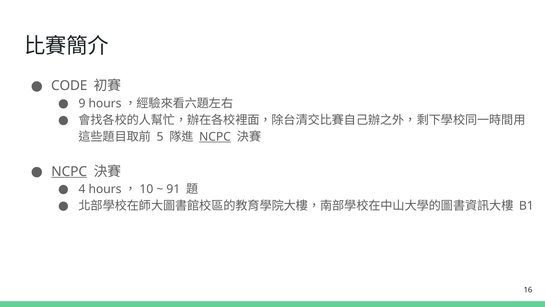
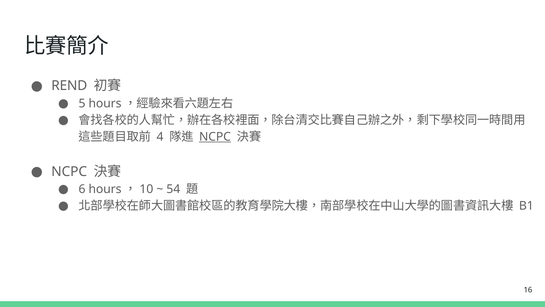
CODE: CODE -> REND (69, 86)
9: 9 -> 5 (82, 103)
5: 5 -> 4 (160, 137)
NCPC underline: present -> none (69, 171)
4: 4 -> 6 (82, 189)
91: 91 -> 54 (173, 189)
